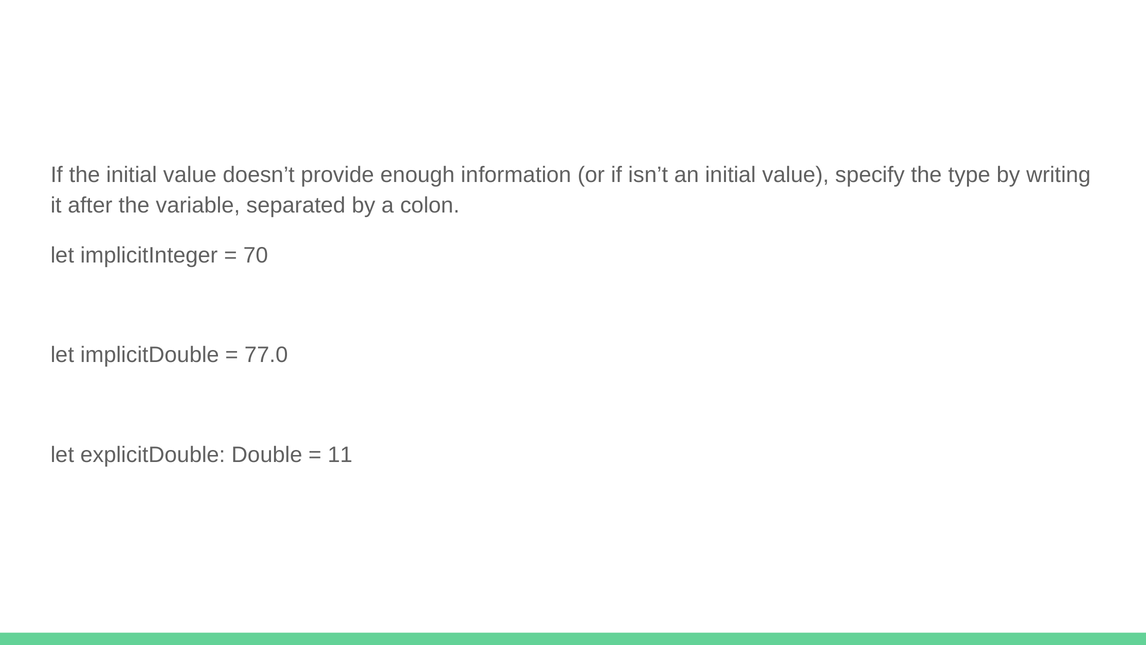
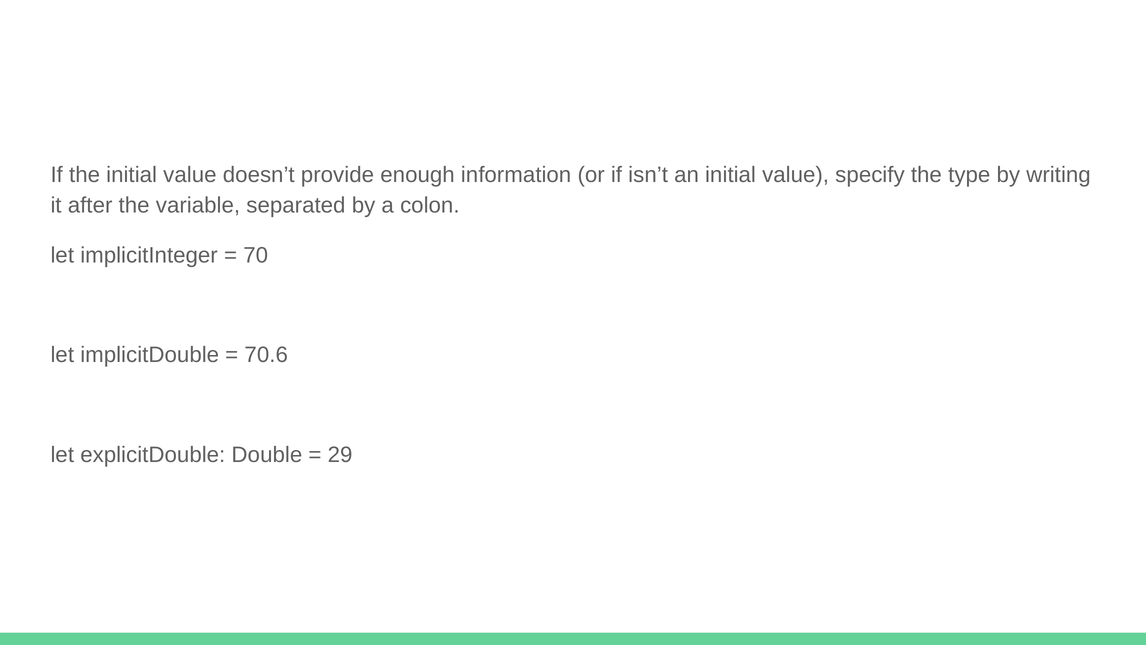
77.0: 77.0 -> 70.6 (266, 355)
11: 11 -> 29 (340, 455)
